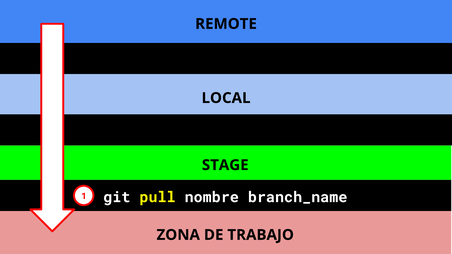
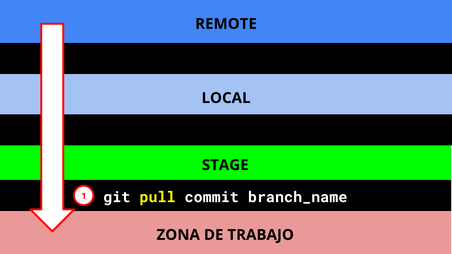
nombre: nombre -> commit (212, 197)
